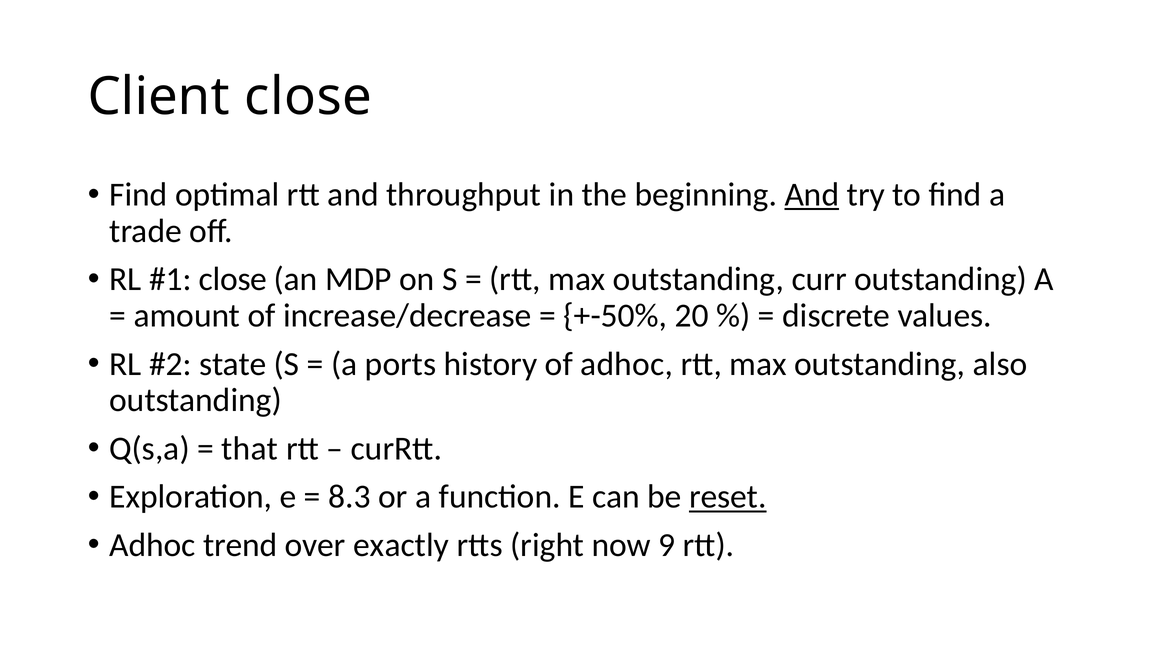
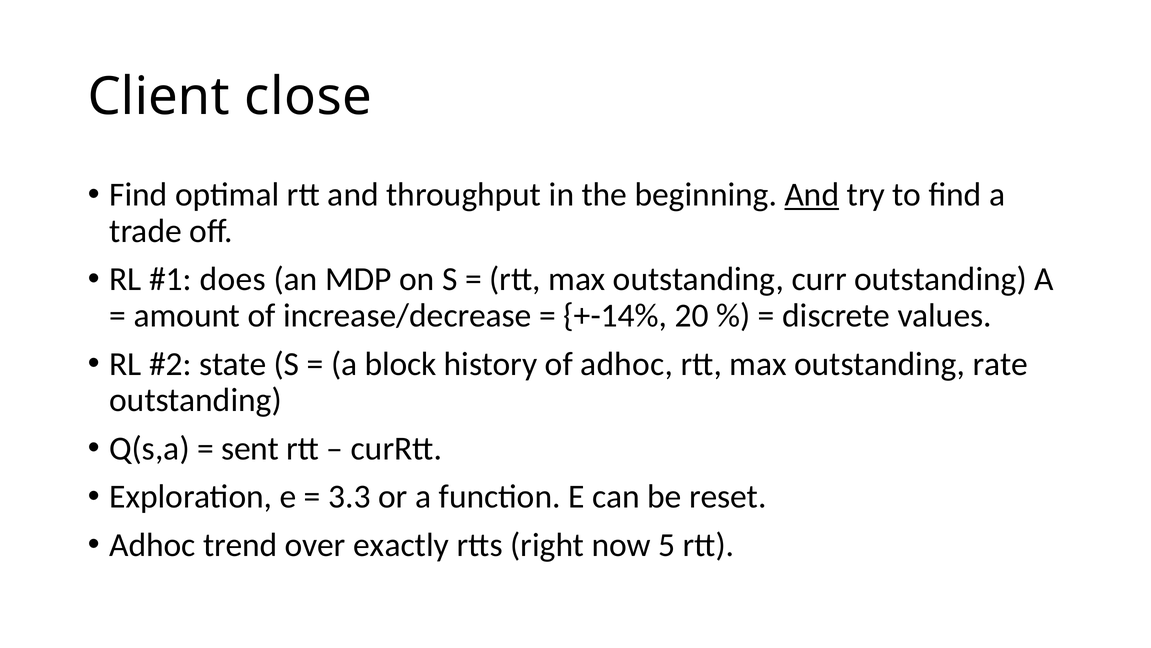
close: close -> does (233, 279)
+-50%: +-50% -> +-14% (615, 315)
ports: ports -> block (401, 364)
also: also -> rate (1000, 364)
that: that -> sent (250, 448)
8.3: 8.3 -> 3.3 (349, 496)
reset underline: present -> none (728, 496)
9: 9 -> 5 (667, 545)
